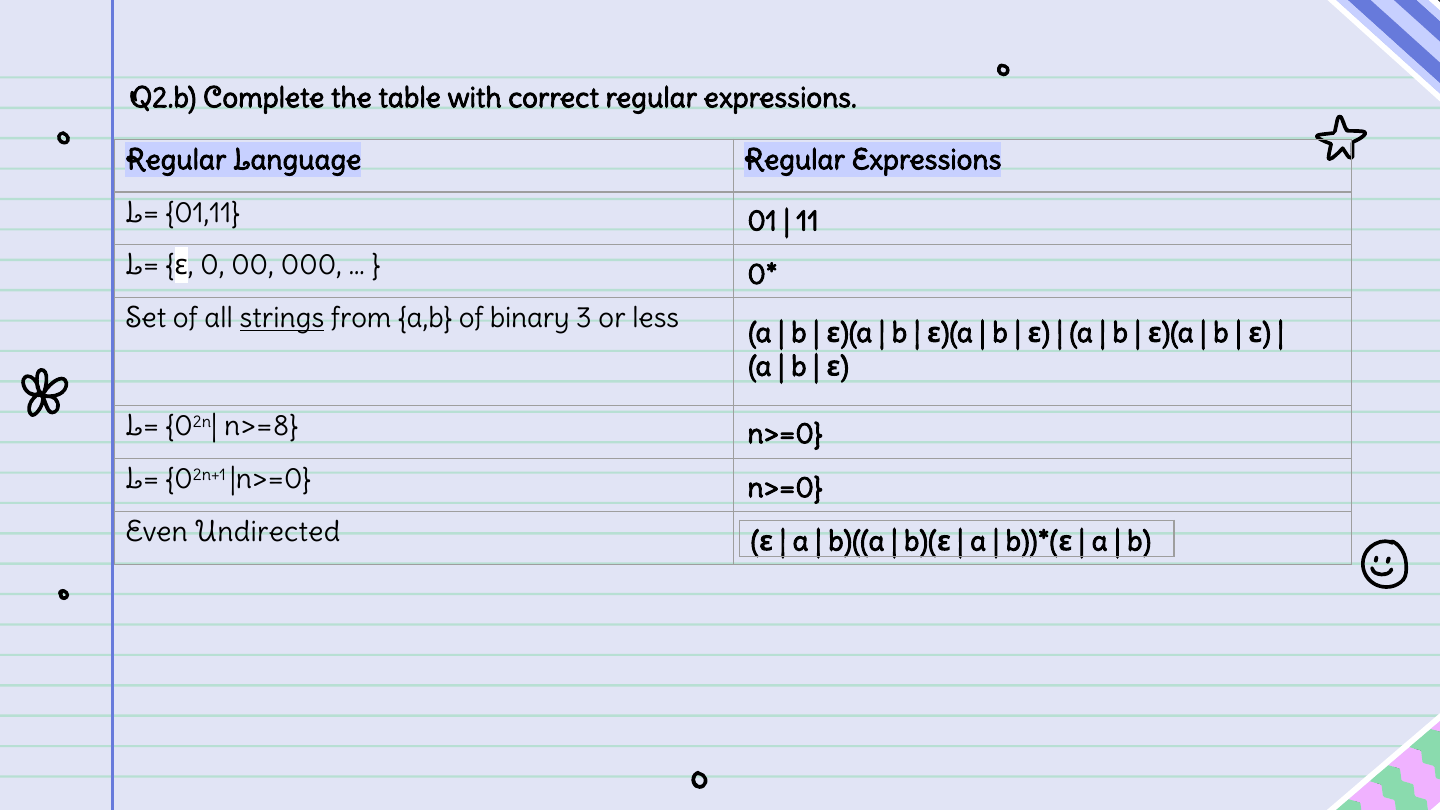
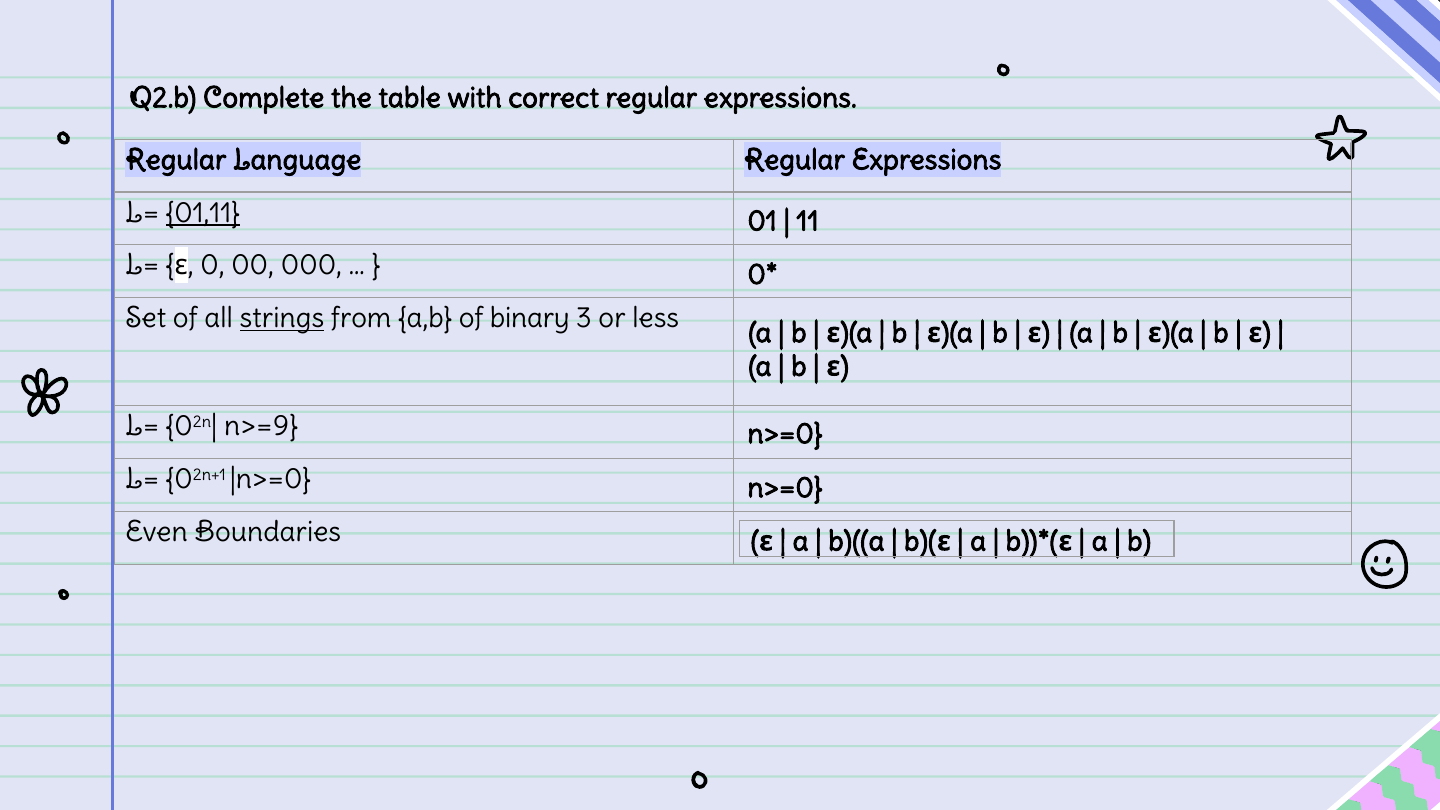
01,11 underline: none -> present (203, 213)
n>=8: n>=8 -> n>=9 (261, 427)
Undirected: Undirected -> Boundaries (268, 532)
